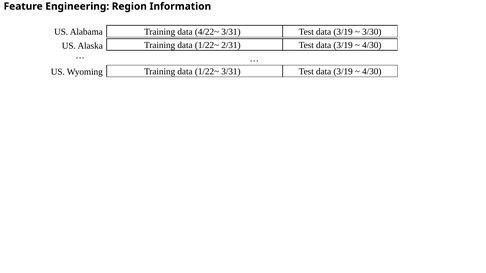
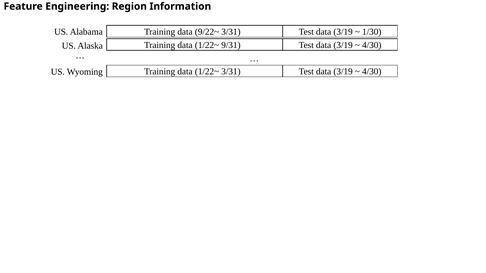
4/22~: 4/22~ -> 9/22~ (207, 32)
3/30: 3/30 -> 1/30 (372, 32)
2/31: 2/31 -> 9/31 (231, 45)
